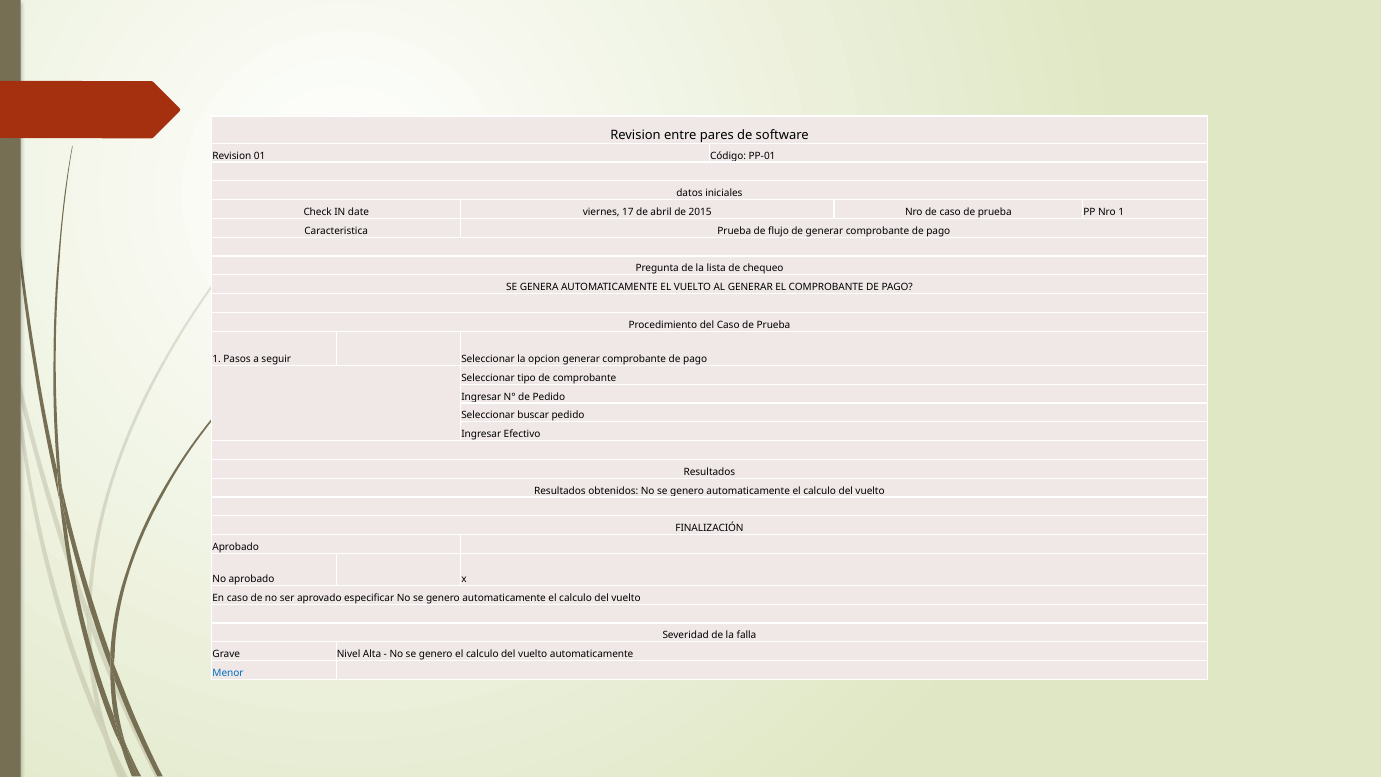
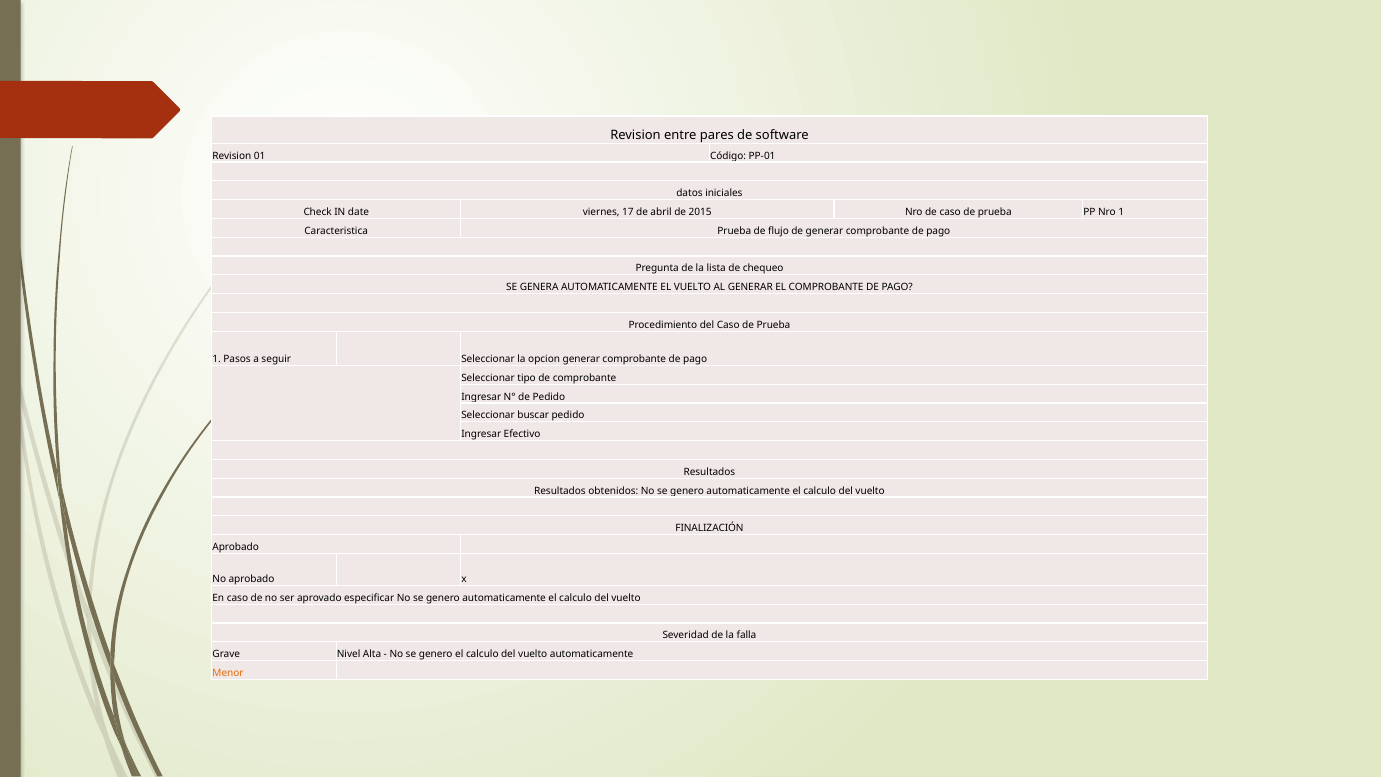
Menor colour: blue -> orange (228, 673)
